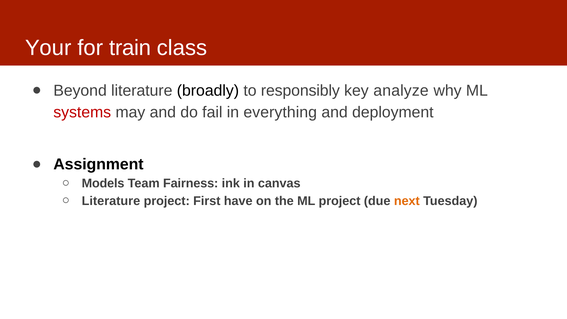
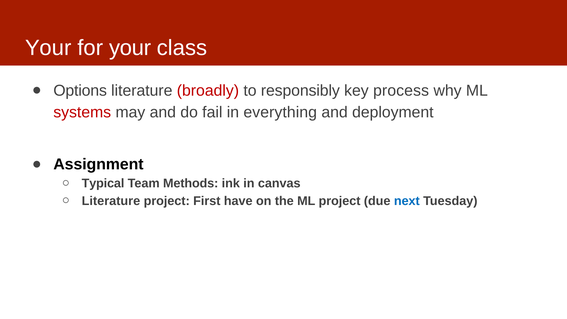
for train: train -> your (130, 48)
Beyond: Beyond -> Options (80, 91)
broadly colour: black -> red (208, 91)
analyze: analyze -> process (401, 91)
Models: Models -> Typical (103, 183)
Fairness: Fairness -> Methods (191, 183)
next colour: orange -> blue (407, 201)
